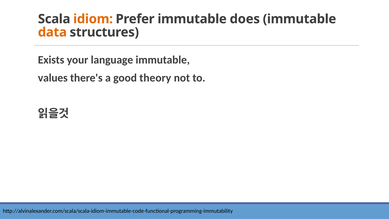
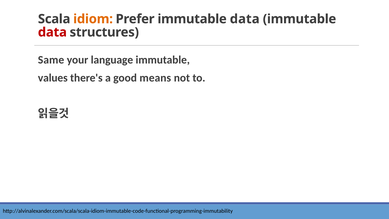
Prefer immutable does: does -> data (245, 19)
data colour: orange -> red (52, 32)
Exists: Exists -> Same (51, 60)
theory: theory -> means (155, 78)
